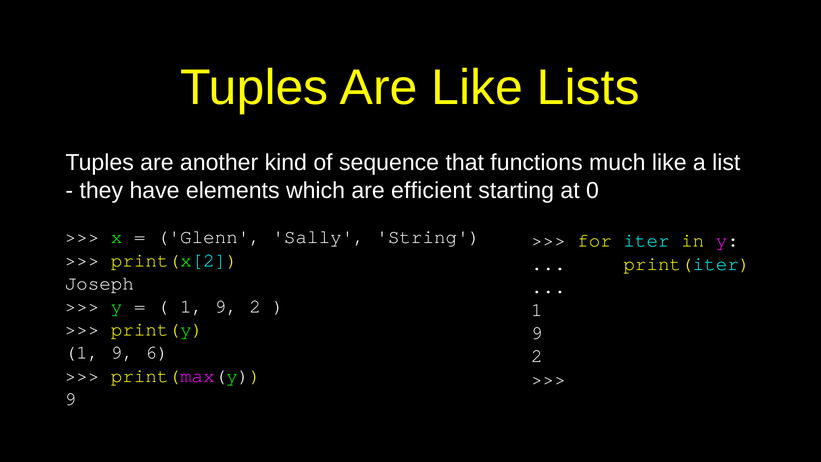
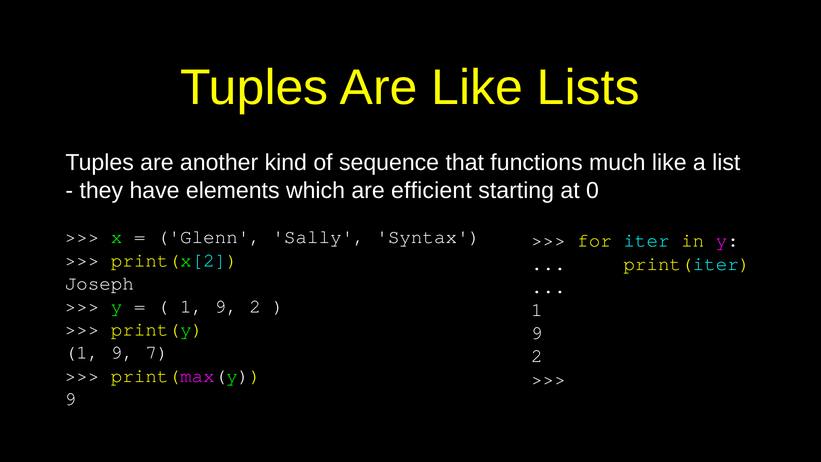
String: String -> Syntax (428, 237)
6: 6 -> 7 (157, 352)
